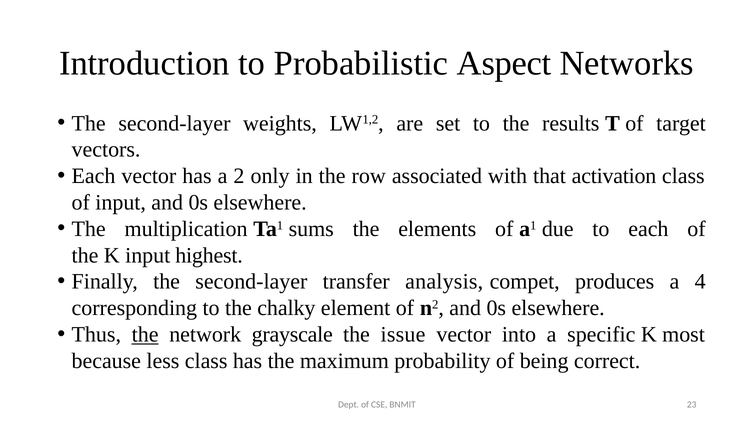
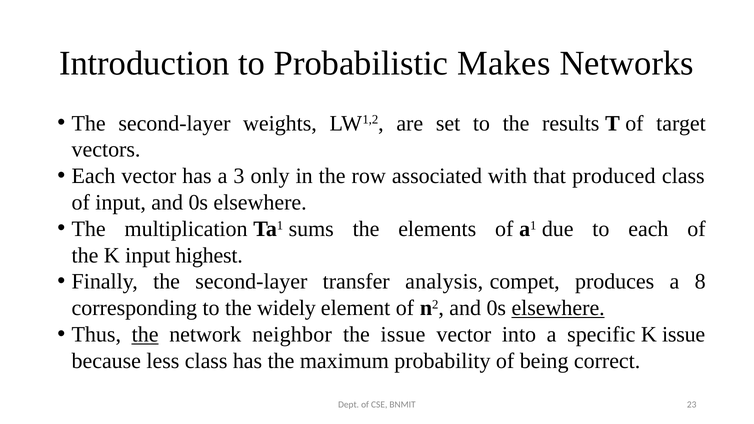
Aspect: Aspect -> Makes (504, 63)
2: 2 -> 3 (239, 176)
activation: activation -> produced (614, 176)
4: 4 -> 8 (700, 282)
chalky: chalky -> widely (286, 308)
elsewhere underline: none -> present (558, 308)
grayscale: grayscale -> neighbor (292, 335)
K most: most -> issue (684, 335)
